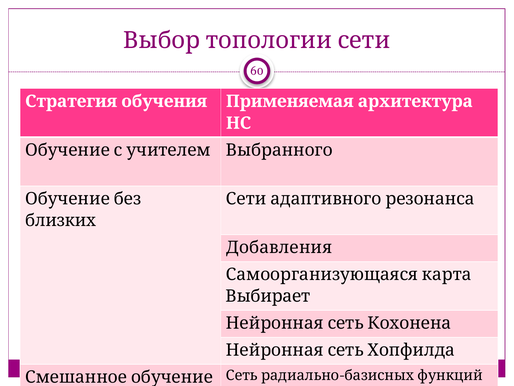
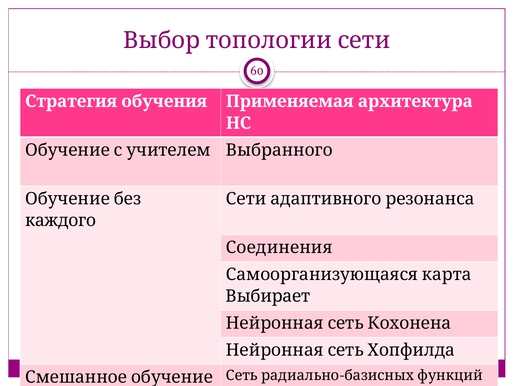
близких: близких -> каждого (61, 220)
Добавления: Добавления -> Соединения (279, 247)
